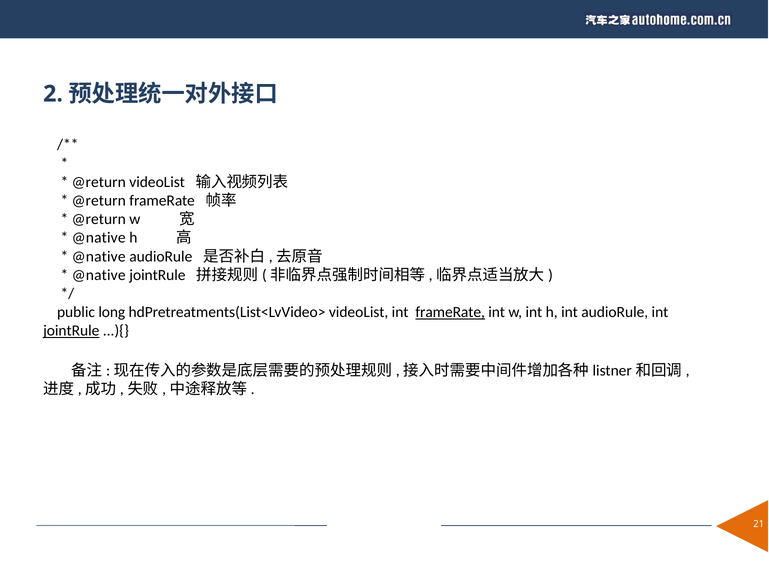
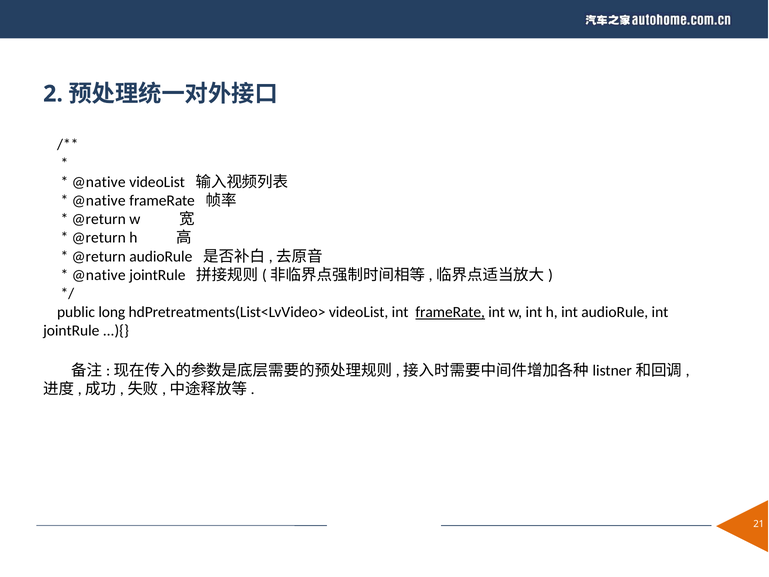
@return: @return -> @native (99, 182)
@return: @return -> @native (99, 201)
@native: @native -> @return (99, 238)
@native: @native -> @return (99, 256)
jointRule underline: present -> none (71, 331)
